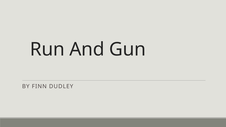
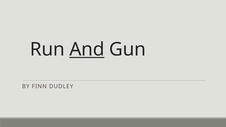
And underline: none -> present (87, 49)
